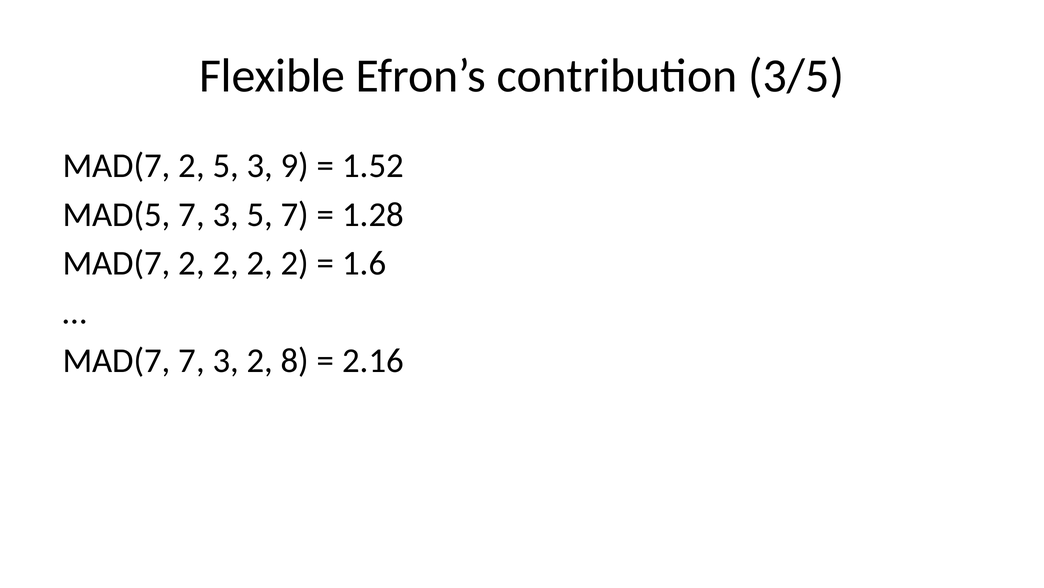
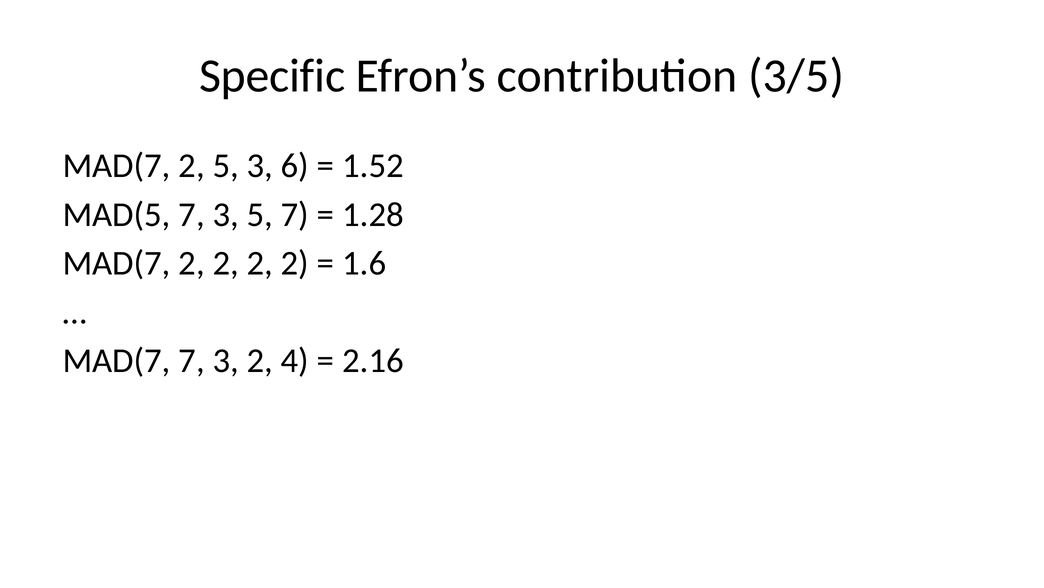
Flexible: Flexible -> Specific (272, 76)
9: 9 -> 6 (295, 166)
8: 8 -> 4 (295, 360)
